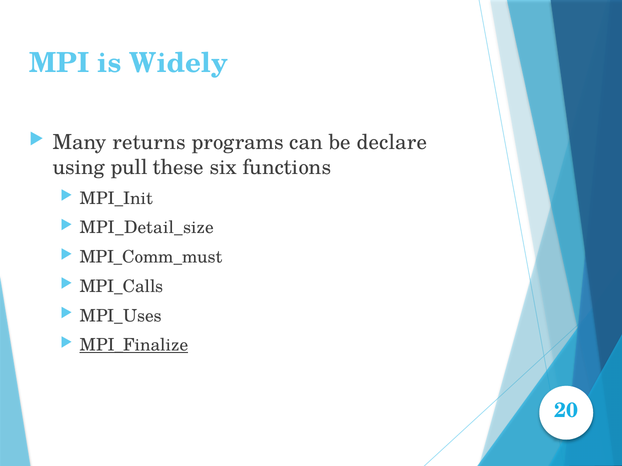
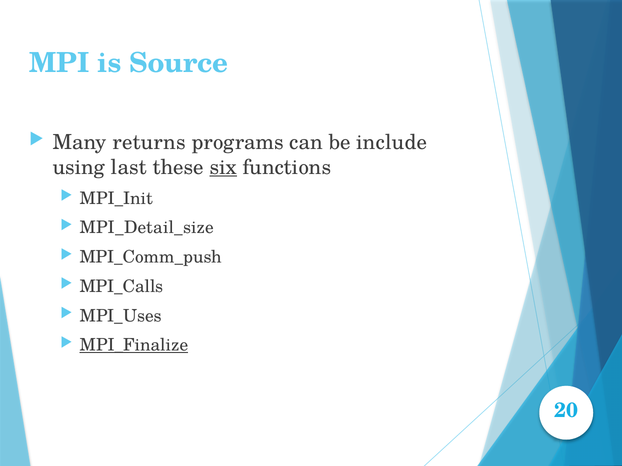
Widely: Widely -> Source (179, 63)
declare: declare -> include (392, 143)
pull: pull -> last (129, 167)
six underline: none -> present (223, 167)
MPI_Comm_must: MPI_Comm_must -> MPI_Comm_push (151, 257)
